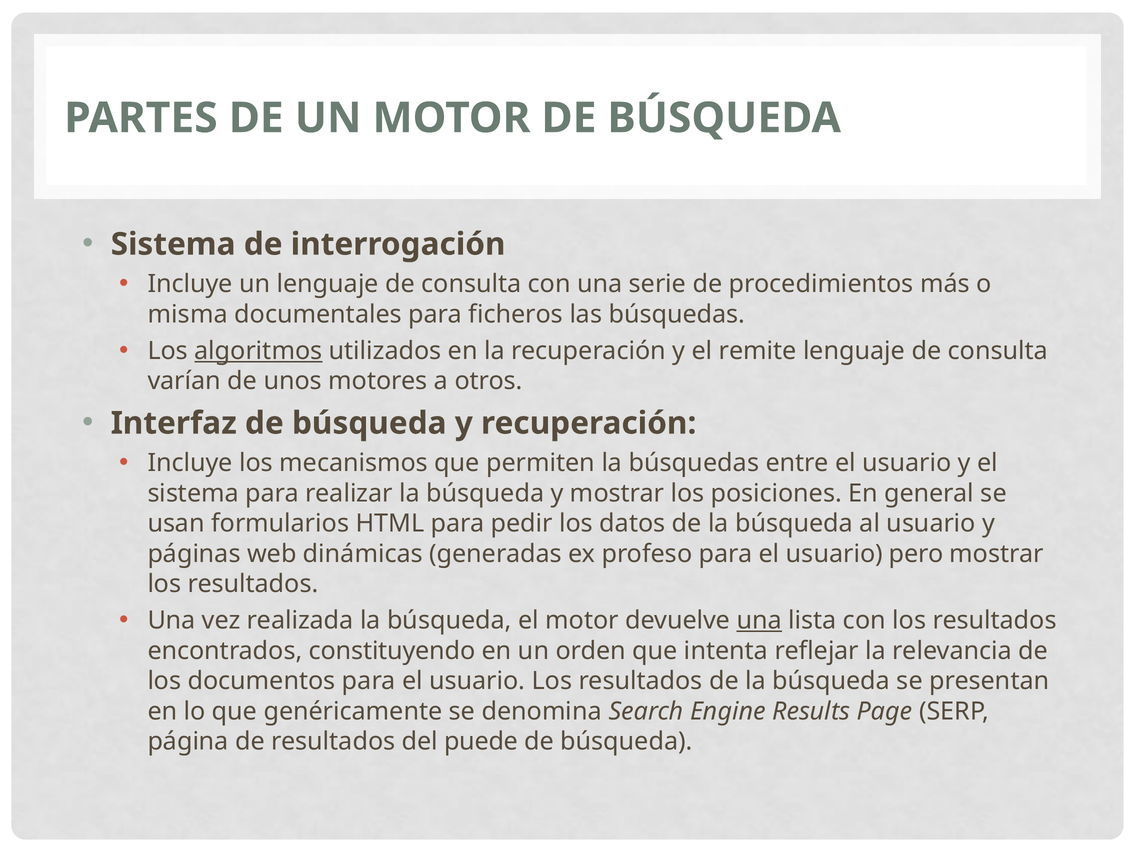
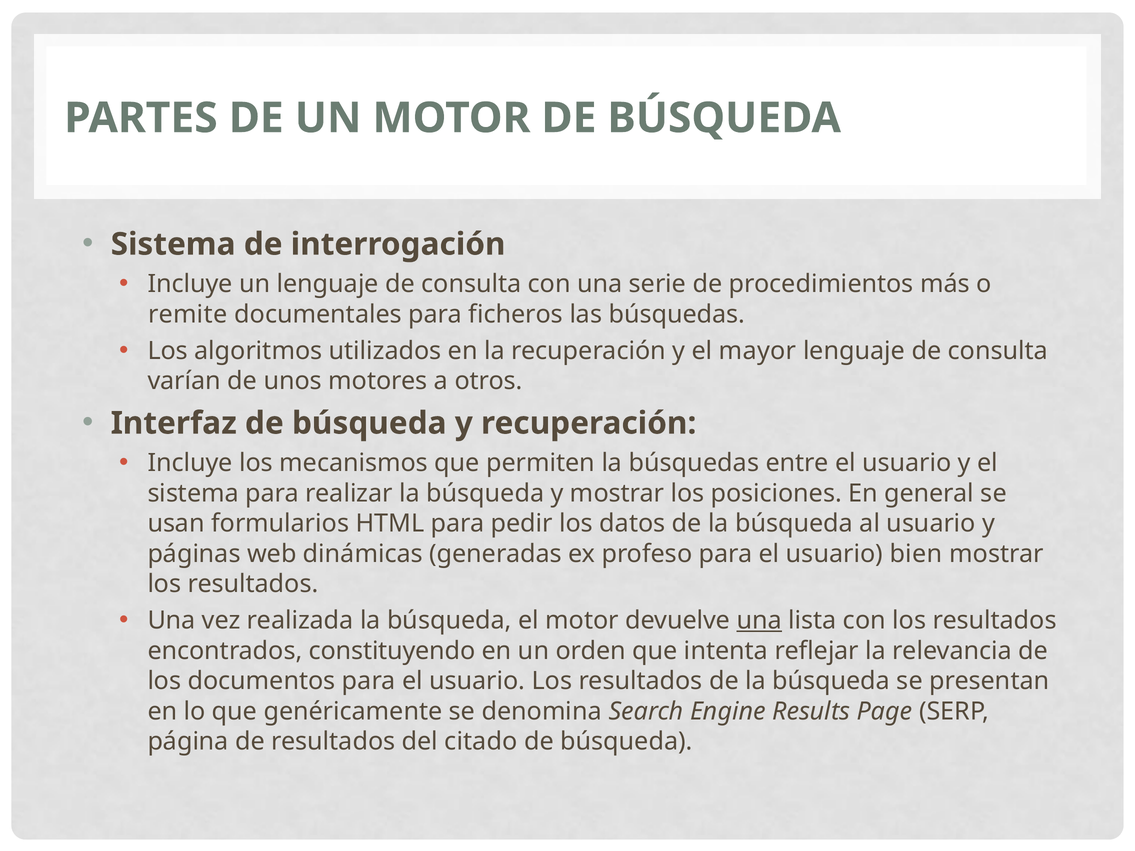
misma: misma -> remite (188, 314)
algoritmos underline: present -> none (258, 351)
remite: remite -> mayor (758, 351)
pero: pero -> bien (916, 554)
puede: puede -> citado (481, 742)
